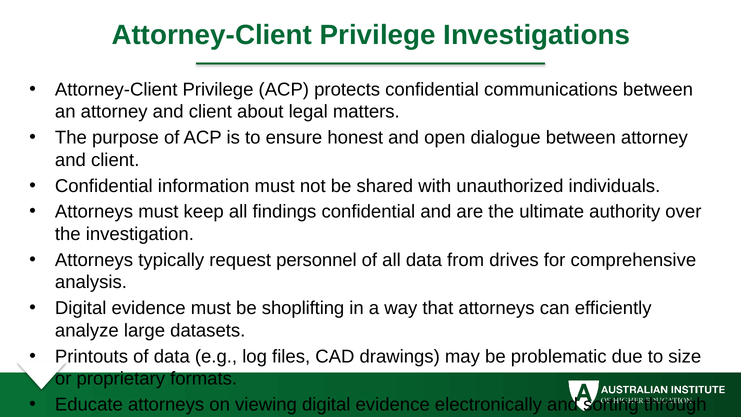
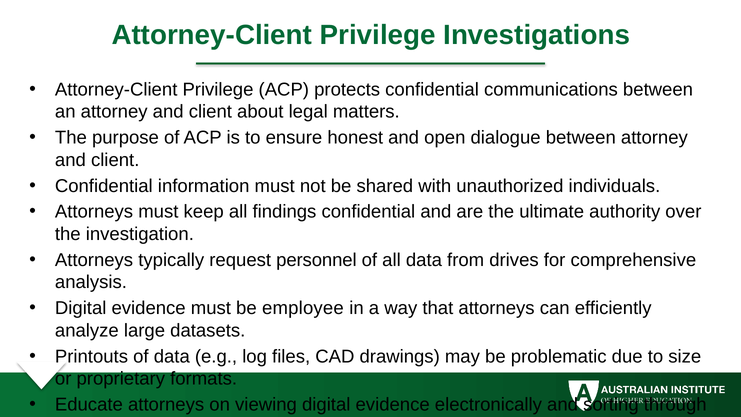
shoplifting: shoplifting -> employee (303, 308)
